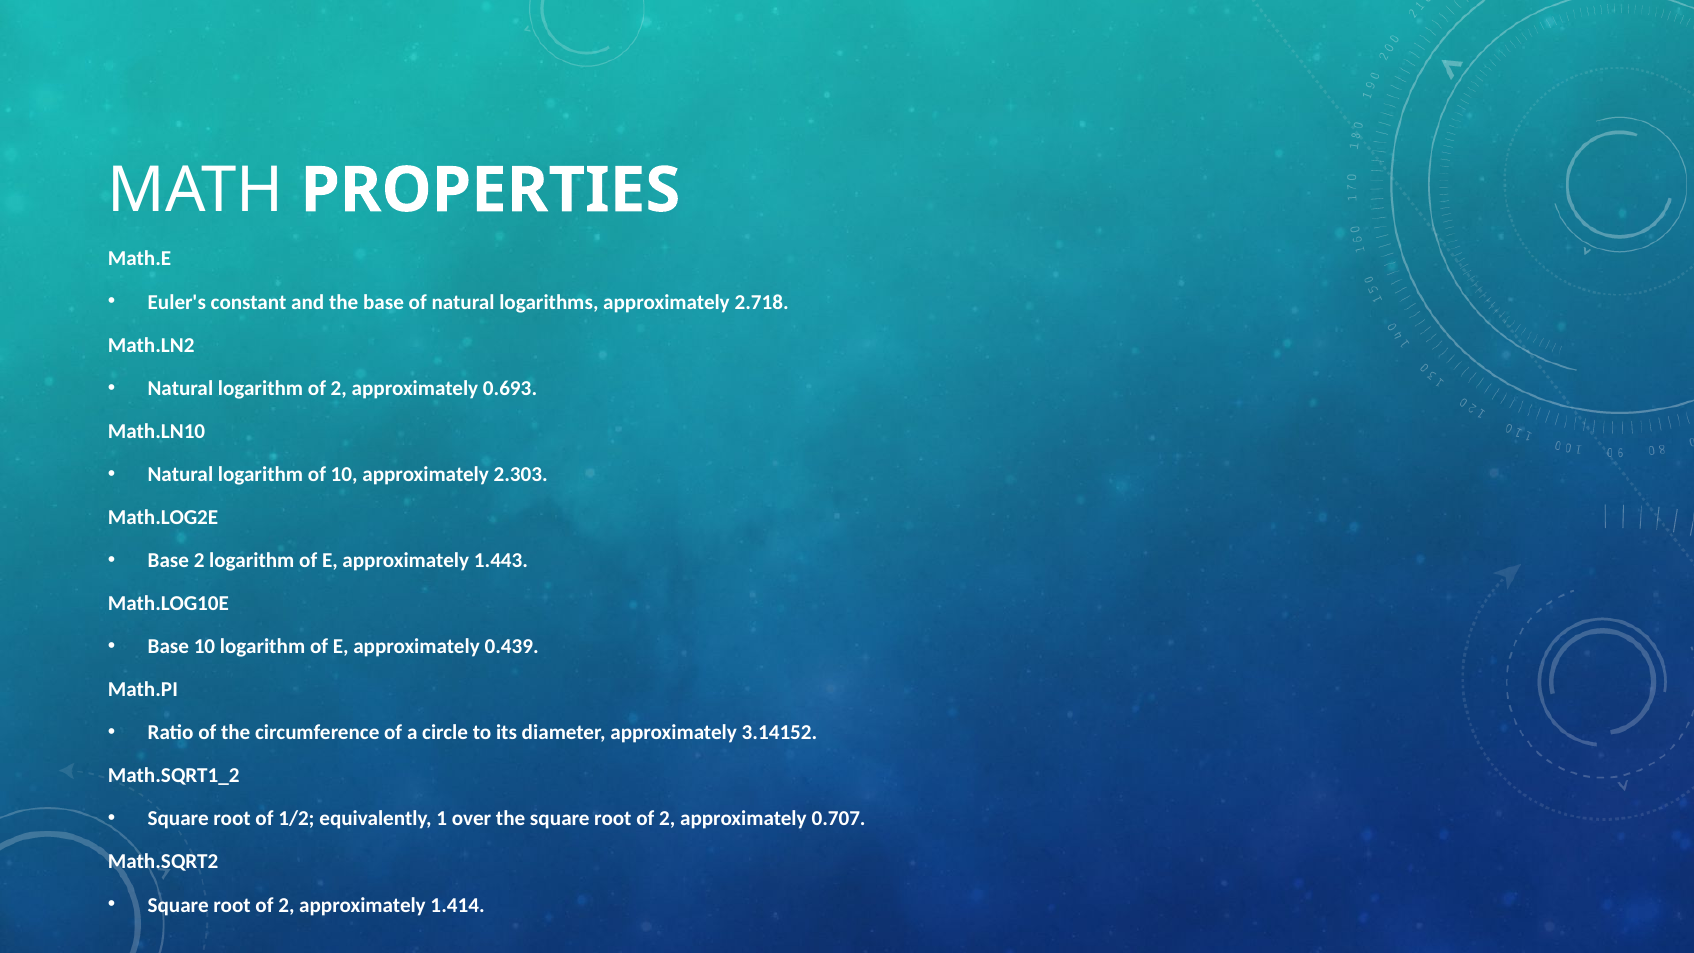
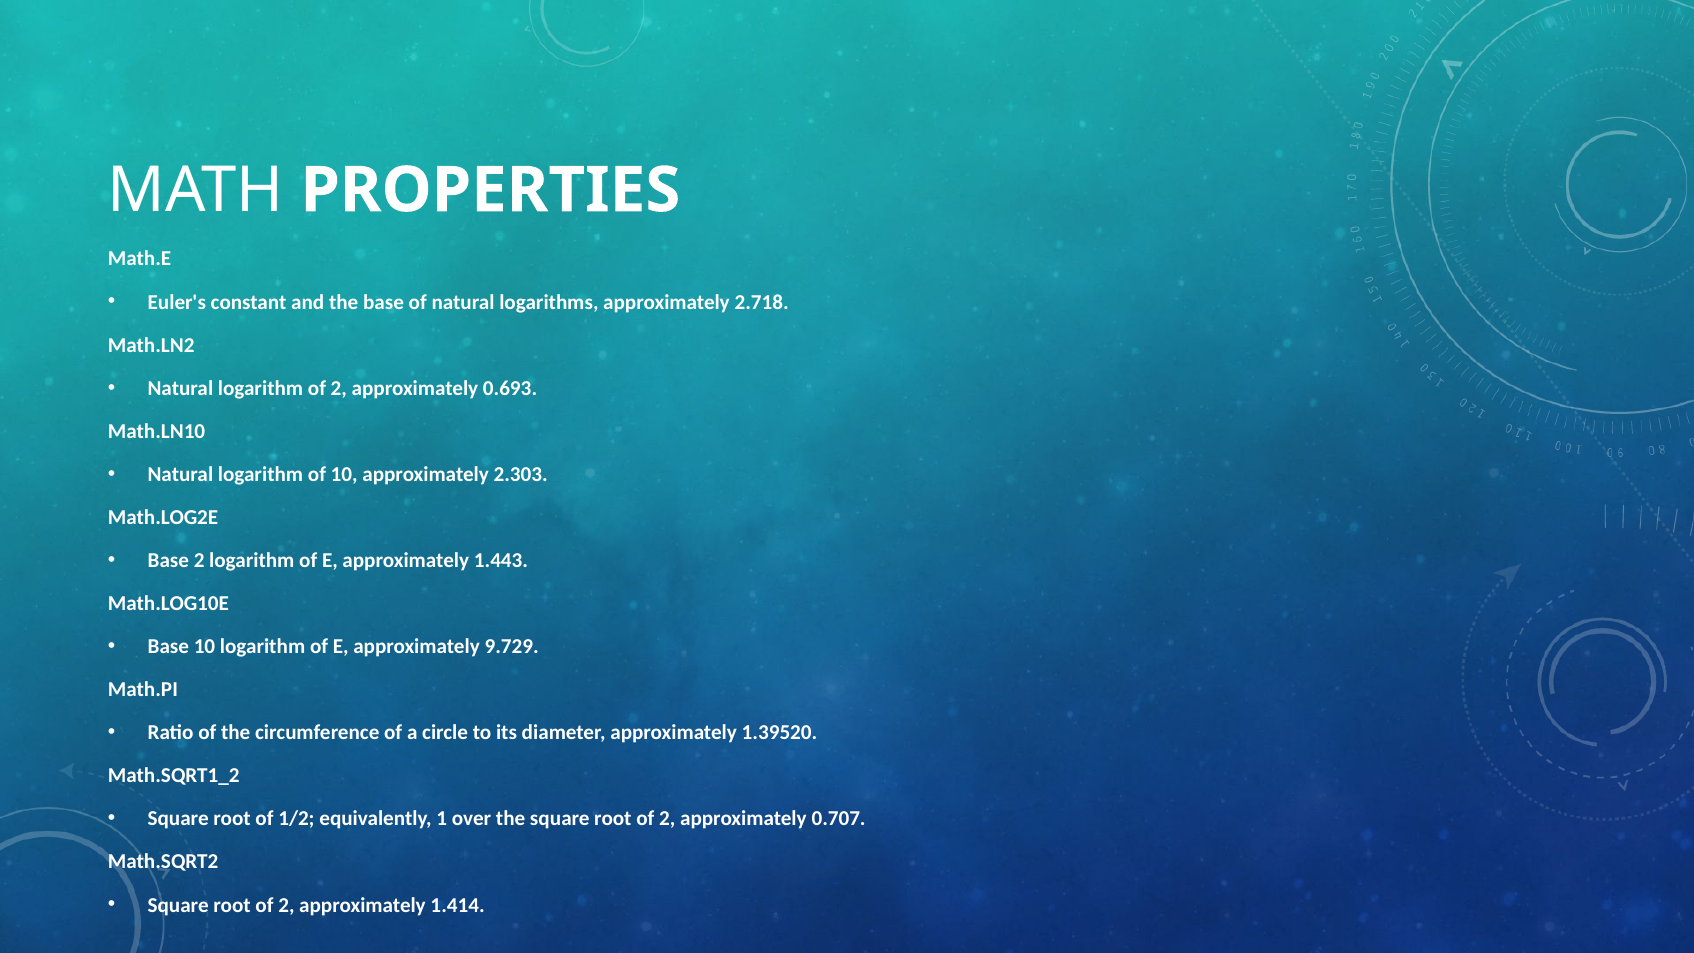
0.439: 0.439 -> 9.729 (512, 647)
3.14152: 3.14152 -> 1.39520 (780, 733)
